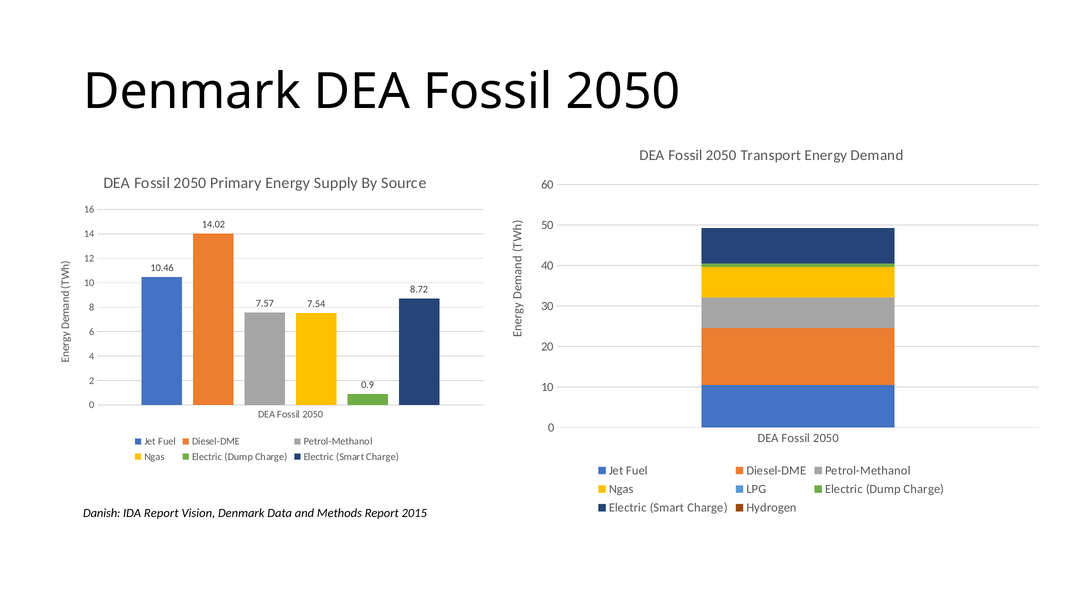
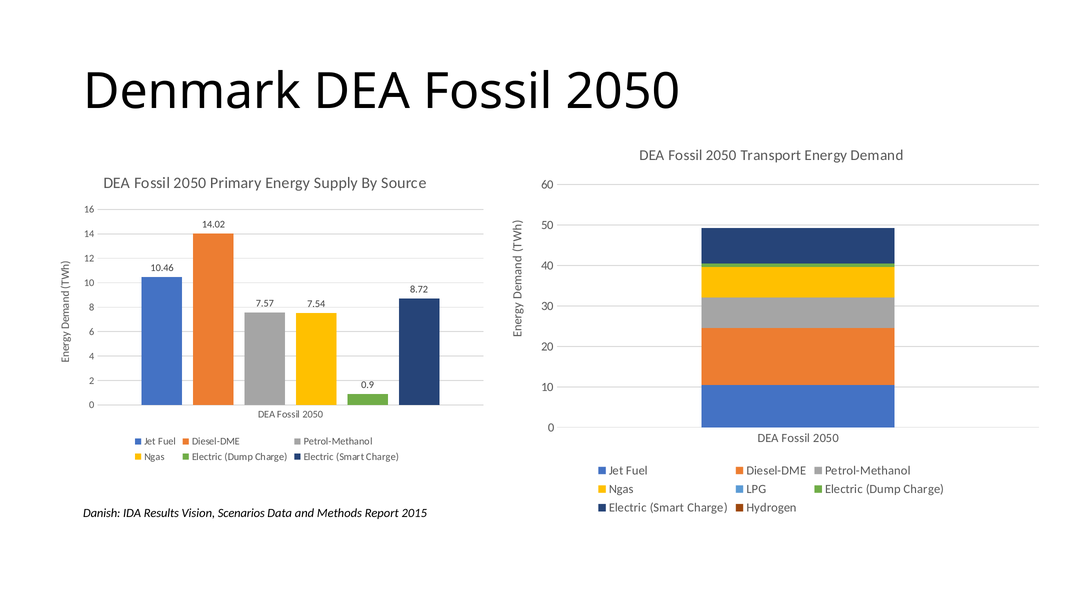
IDA Report: Report -> Results (161, 513)
Vision Denmark: Denmark -> Scenarios (241, 513)
